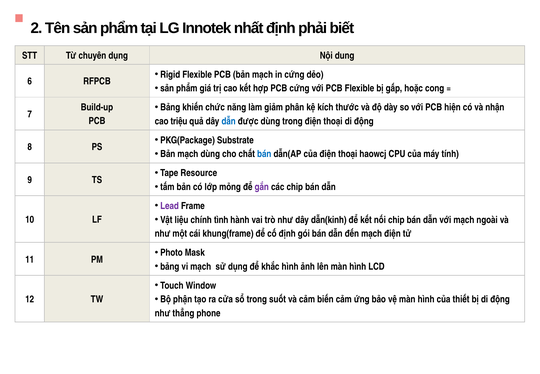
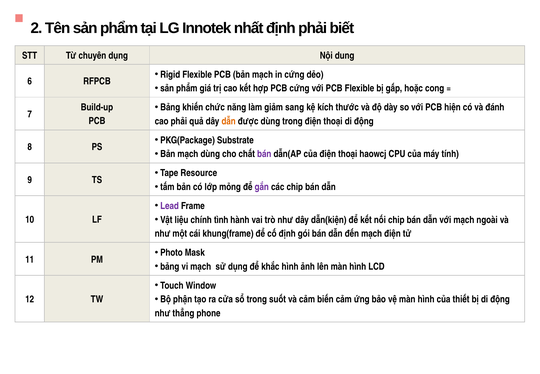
phân: phân -> sang (295, 107)
nhận: nhận -> đánh (495, 107)
cao triệu: triệu -> phải (179, 121)
dẫn colour: blue -> orange (229, 121)
bán colour: blue -> purple (264, 154)
dẫn(kinh: dẫn(kinh -> dẫn(kiện (329, 220)
